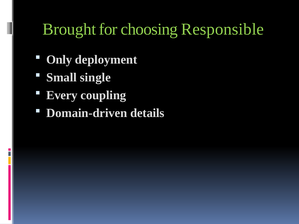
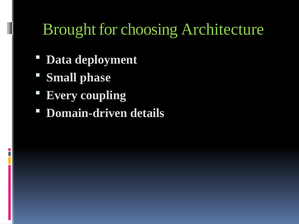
Responsible: Responsible -> Architecture (223, 29)
Only: Only -> Data (59, 60)
single: single -> phase (95, 78)
